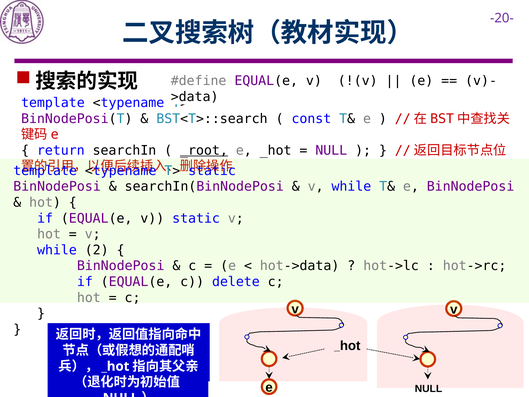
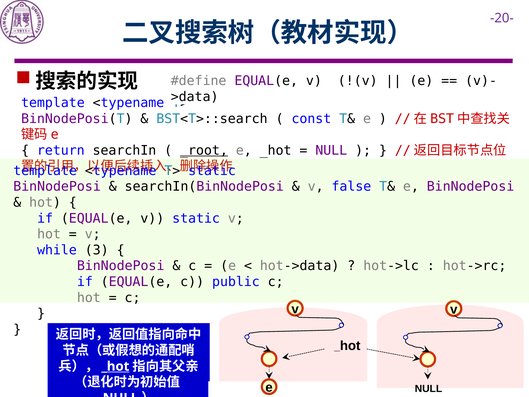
while: while -> false (351, 186)
2: 2 -> 3 (97, 250)
delete: delete -> public (236, 282)
_hot underline: none -> present (115, 366)
